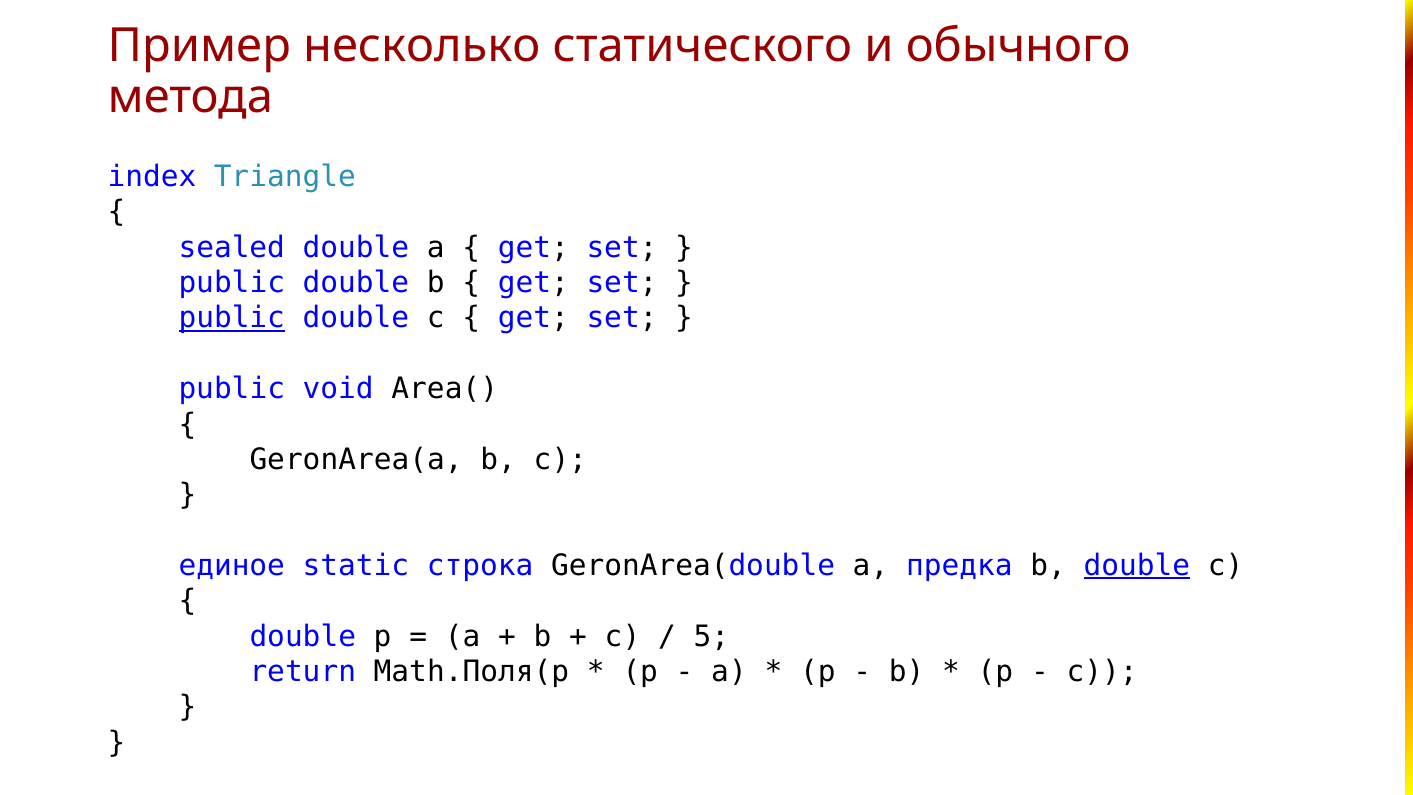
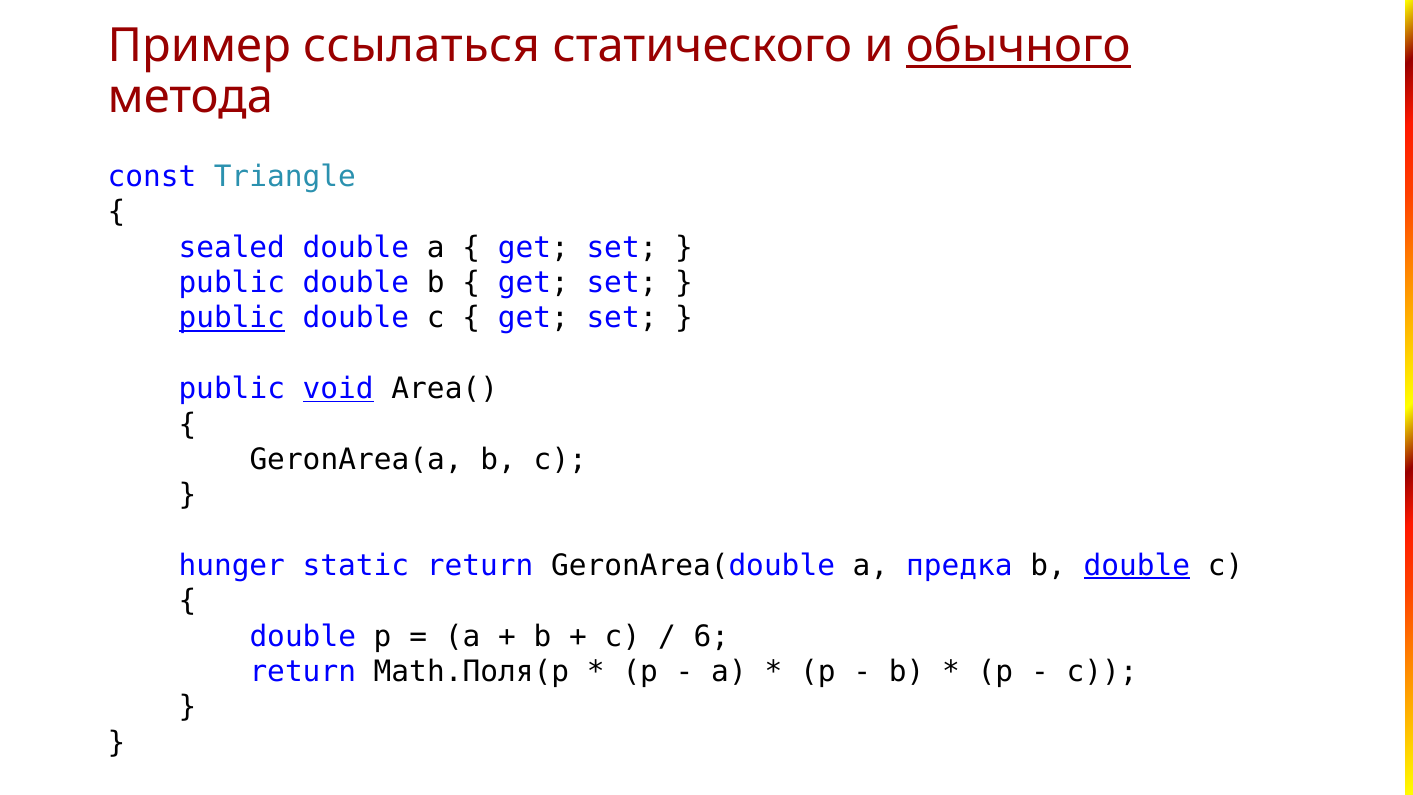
несколько: несколько -> ссылаться (422, 46)
обычного underline: none -> present (1018, 46)
index: index -> const (152, 177)
void underline: none -> present (338, 389)
единое: единое -> hunger (232, 566)
static строка: строка -> return (480, 566)
5: 5 -> 6 (711, 636)
